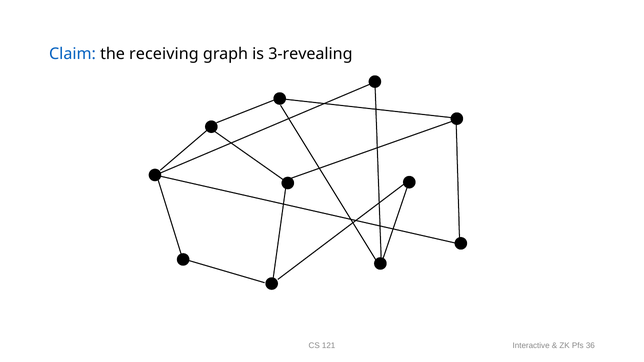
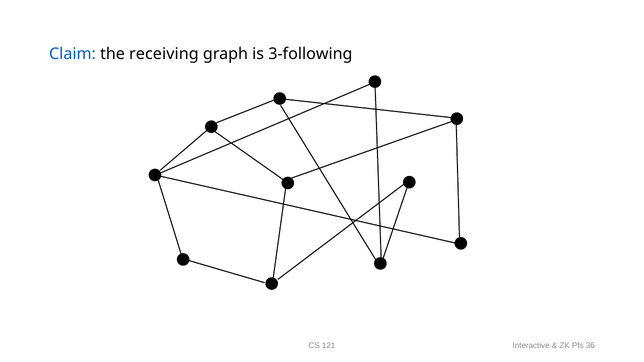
3-revealing: 3-revealing -> 3-following (310, 54)
